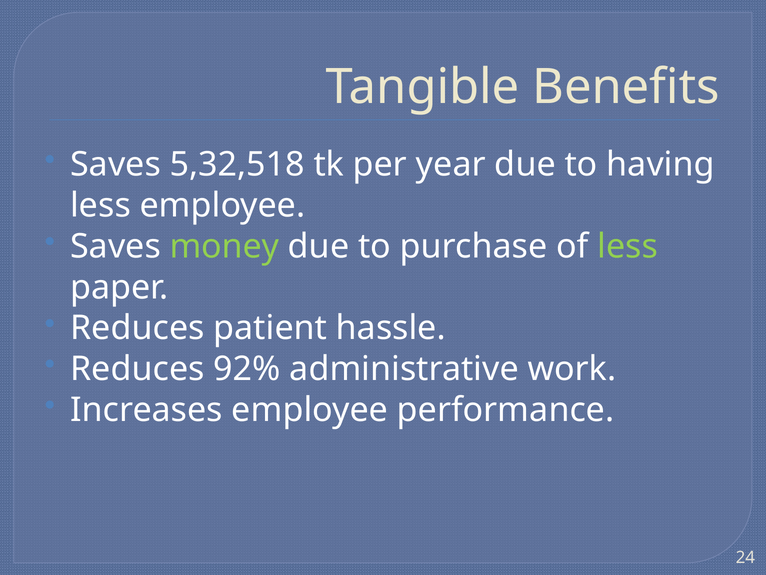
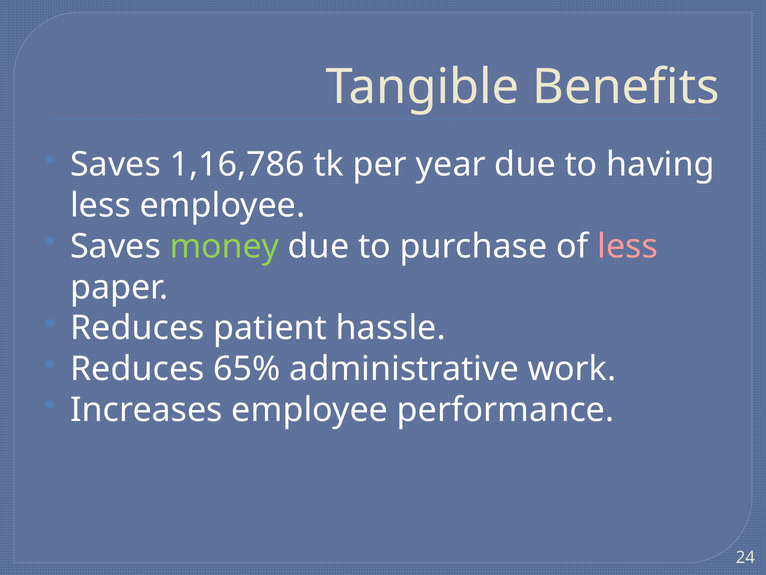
5,32,518: 5,32,518 -> 1,16,786 (237, 164)
less colour: light green -> pink (628, 246)
92%: 92% -> 65% (247, 369)
